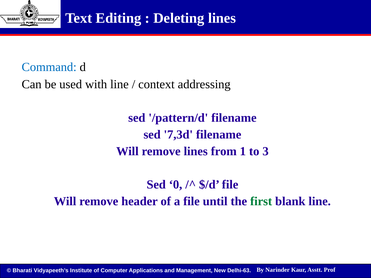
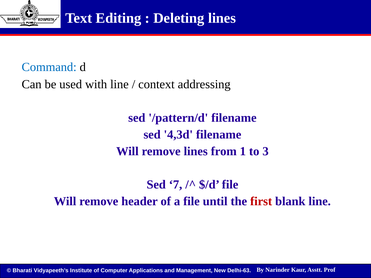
7,3d: 7,3d -> 4,3d (178, 135)
0: 0 -> 7 (176, 185)
first colour: green -> red (261, 202)
